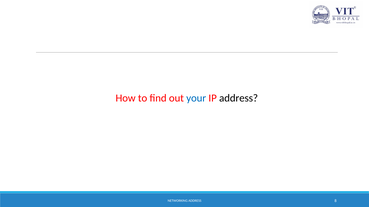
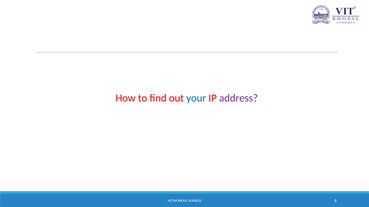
address colour: black -> purple (239, 98)
